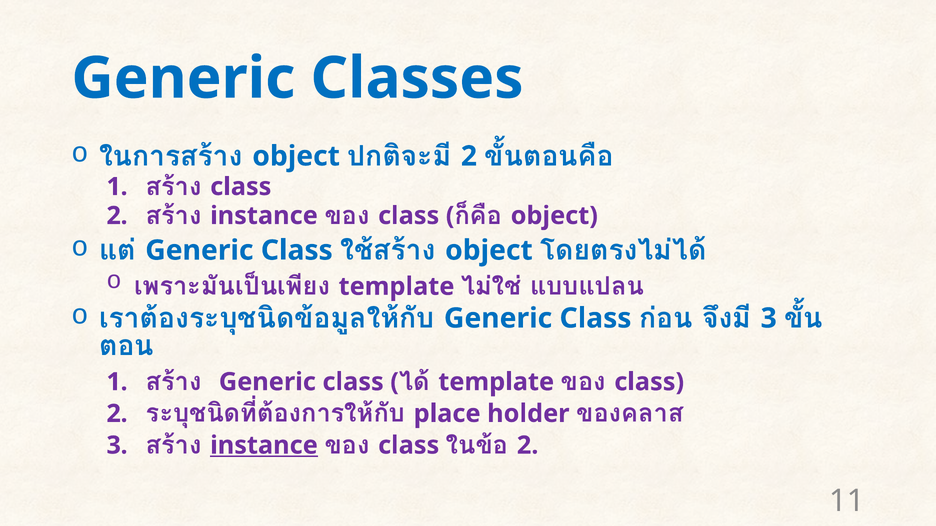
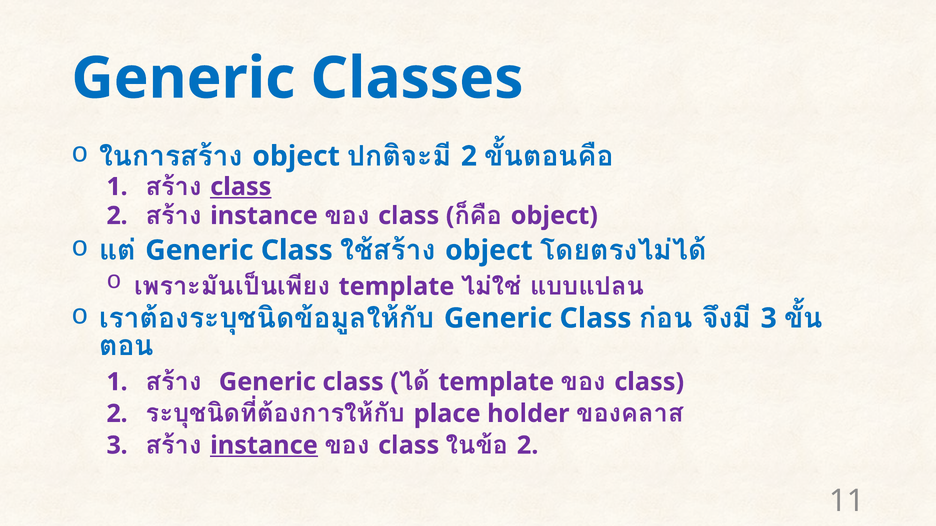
class underline: none -> present (241, 187)
